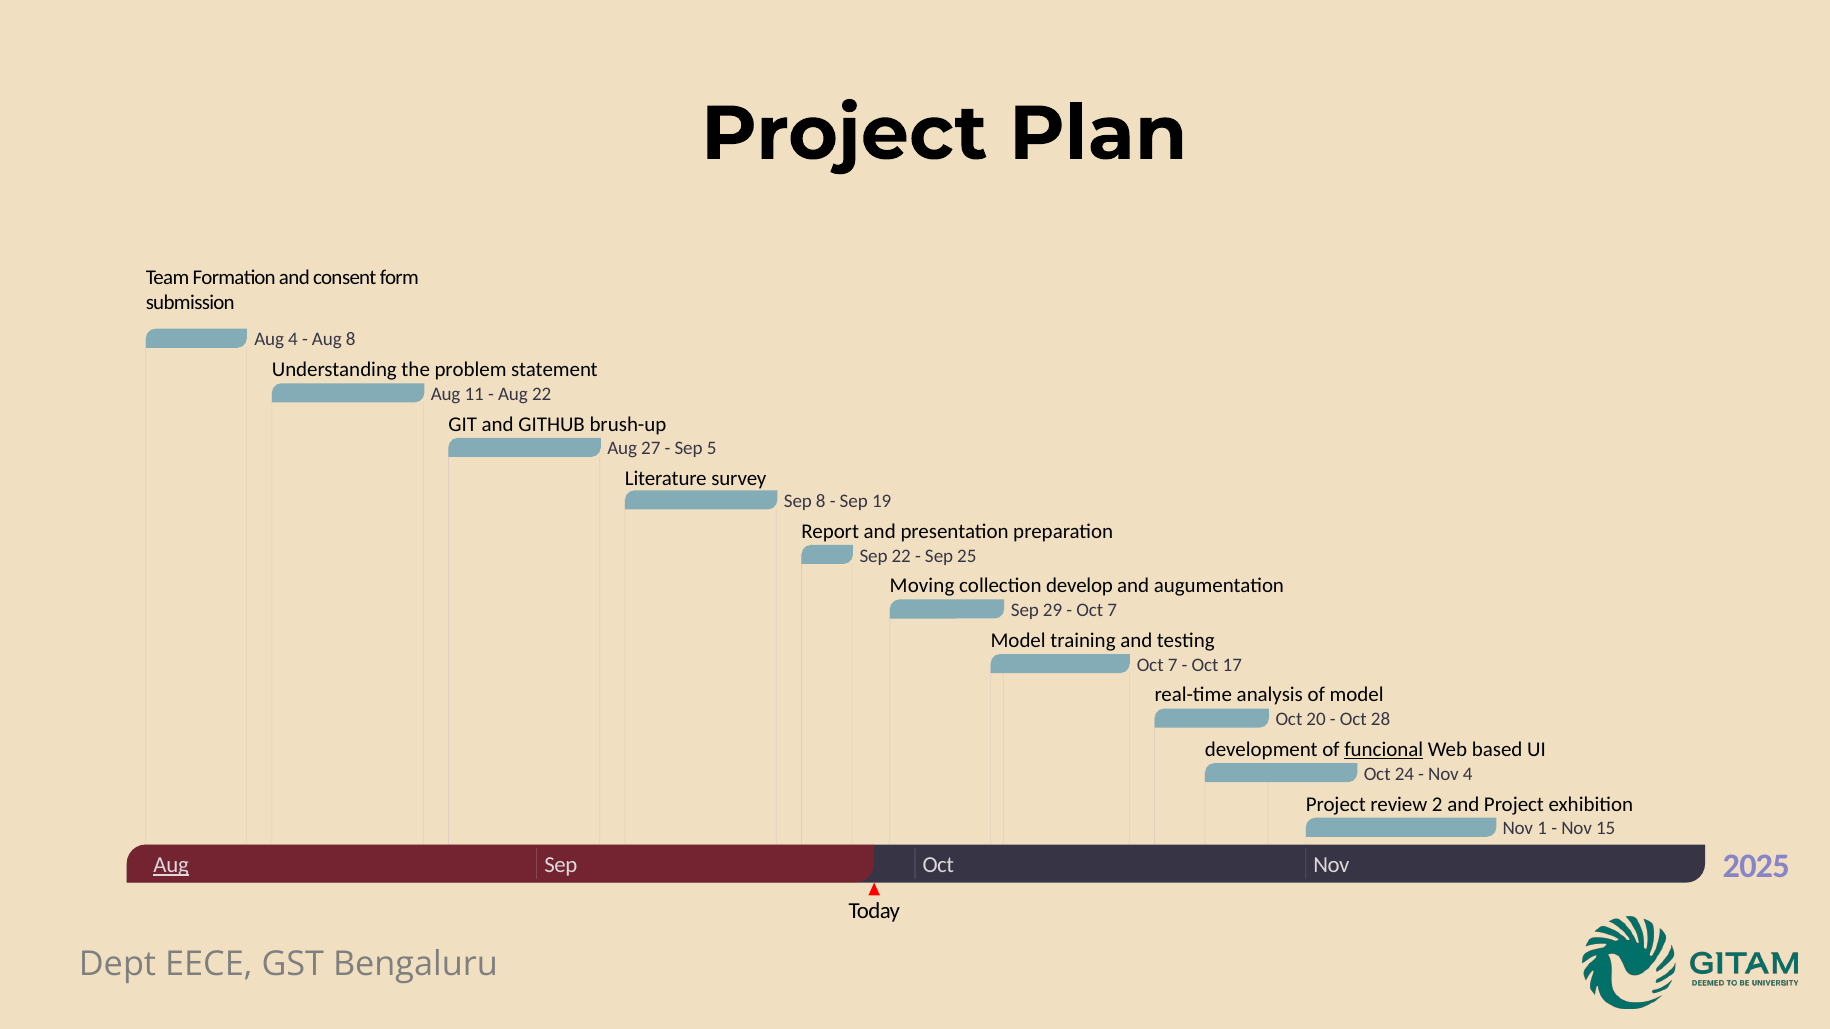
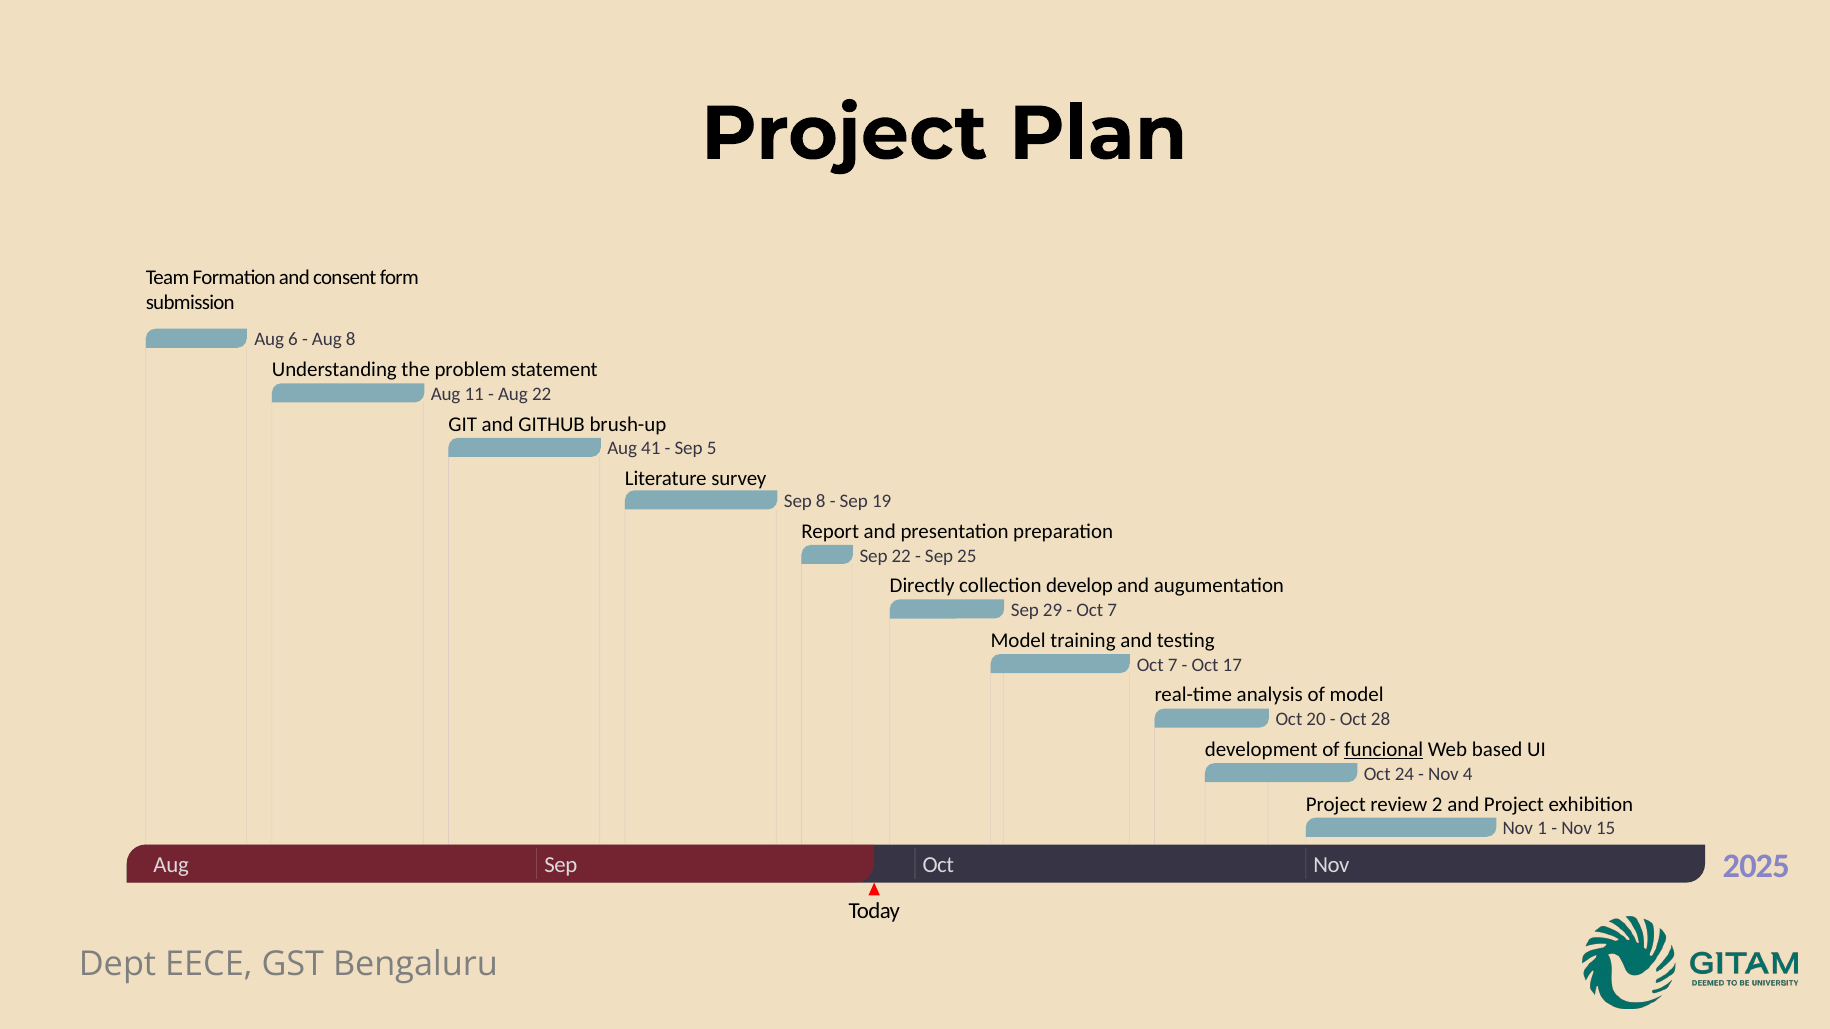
Aug 4: 4 -> 6 (293, 340)
27: 27 -> 41 (651, 449)
Moving: Moving -> Directly (922, 586)
Aug underline: present -> none (171, 865)
